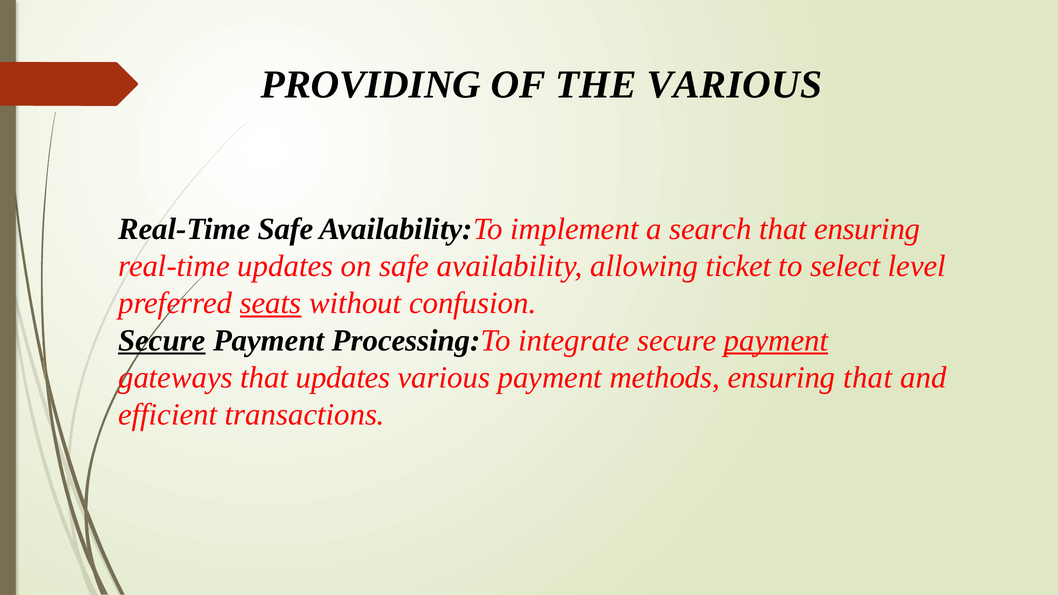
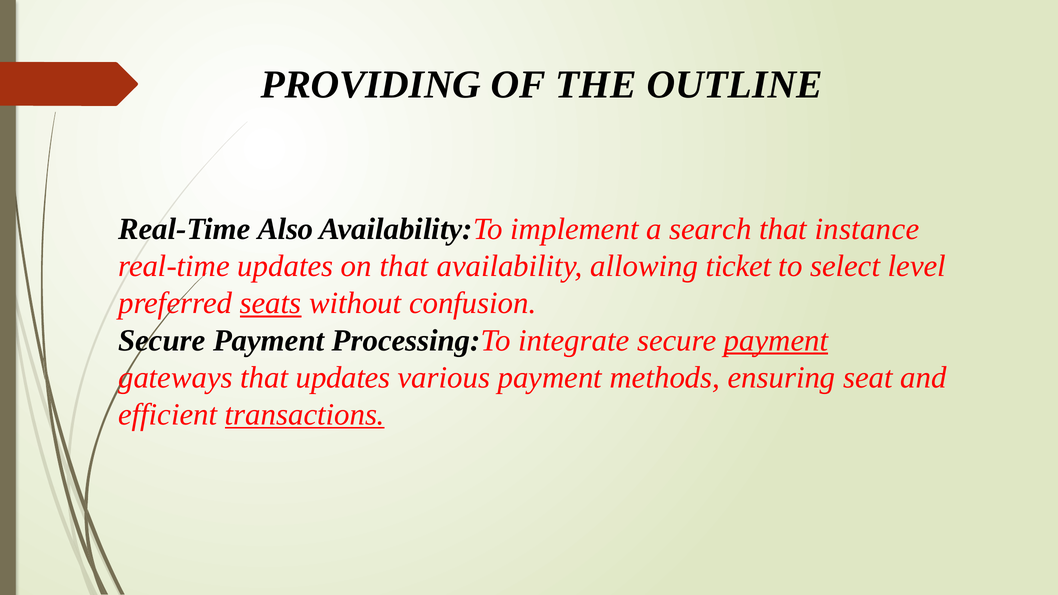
THE VARIOUS: VARIOUS -> OUTLINE (735, 85)
Real-Time Safe: Safe -> Also (286, 229)
that ensuring: ensuring -> instance (867, 229)
on safe: safe -> that (404, 266)
Secure underline: present -> none (162, 340)
ensuring that: that -> seat (868, 377)
transactions underline: none -> present (305, 415)
